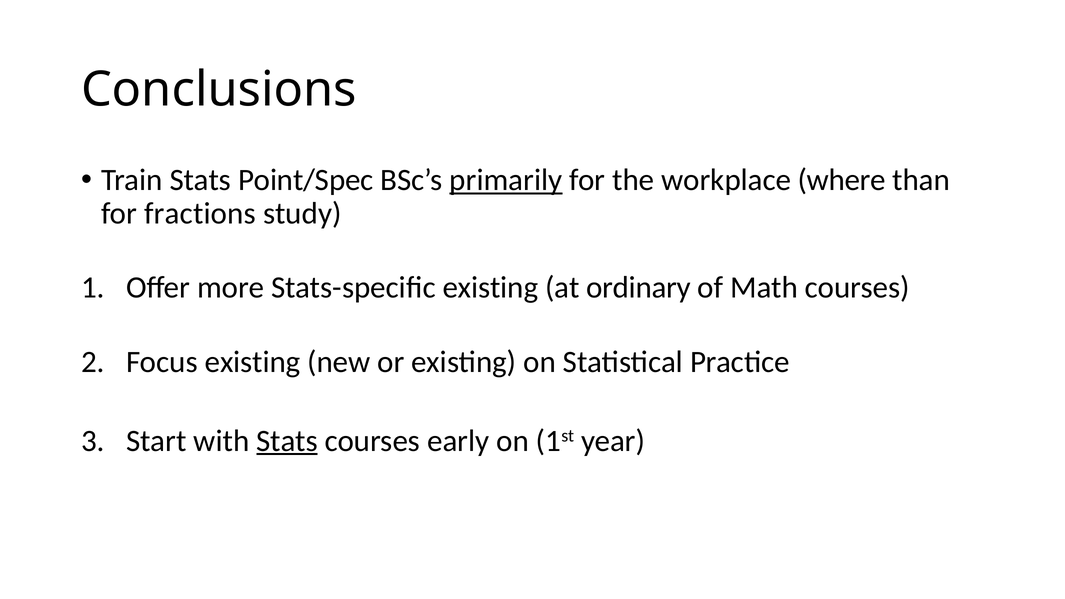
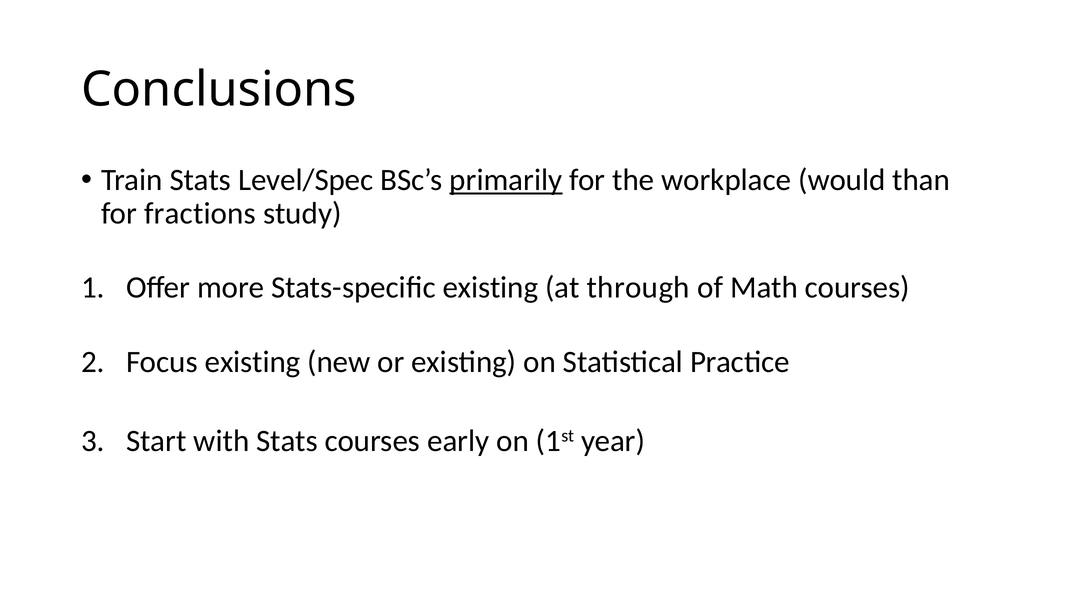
Point/Spec: Point/Spec -> Level/Spec (306, 180)
where: where -> would (842, 180)
ordinary: ordinary -> through (638, 288)
Stats underline: present -> none (287, 441)
